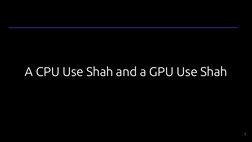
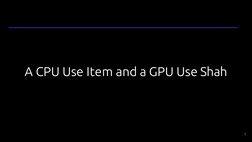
CPU Use Shah: Shah -> Item (100, 72)
